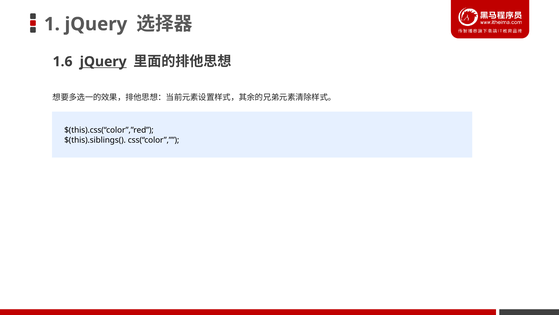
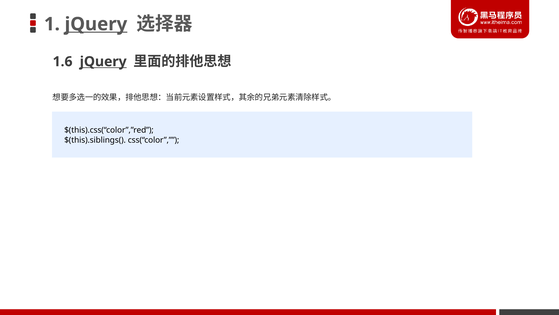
jQuery underline: none -> present (96, 24)
